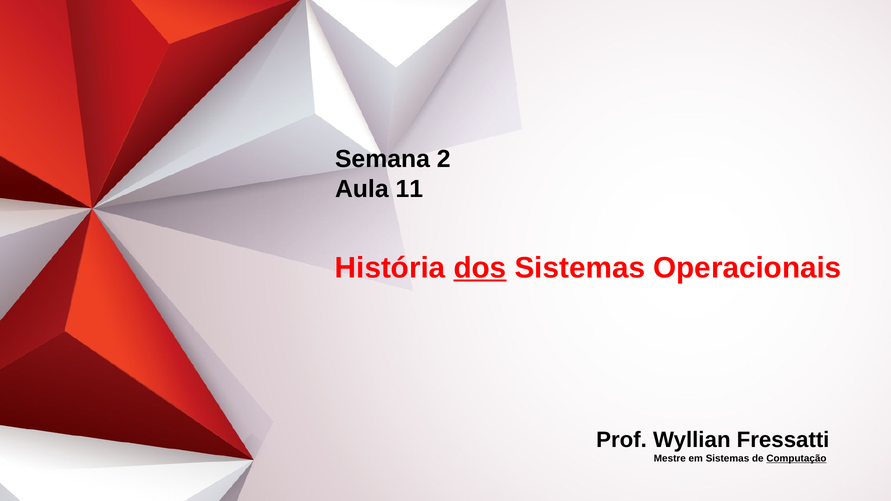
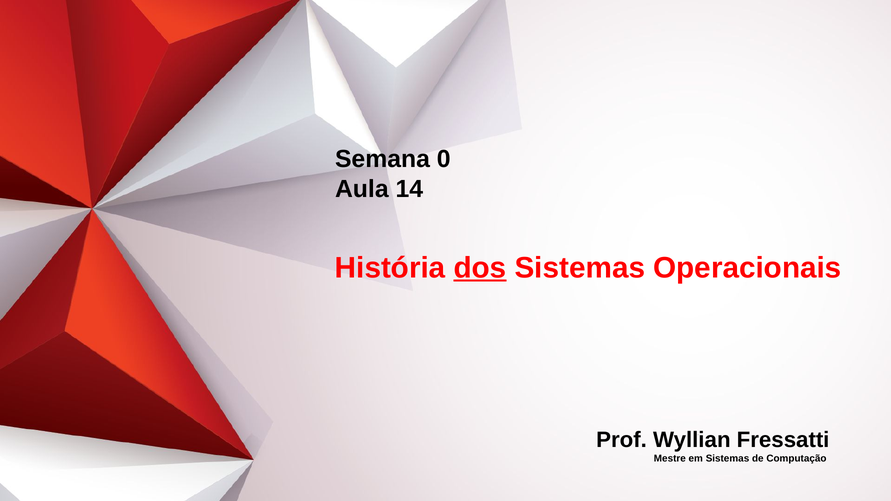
2: 2 -> 0 (444, 159)
11: 11 -> 14 (409, 189)
Computação underline: present -> none (796, 459)
